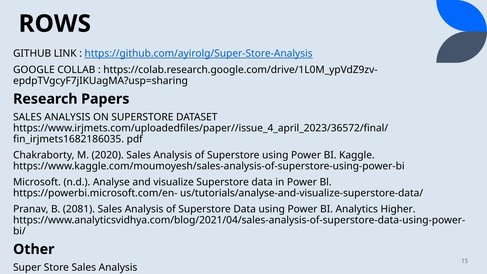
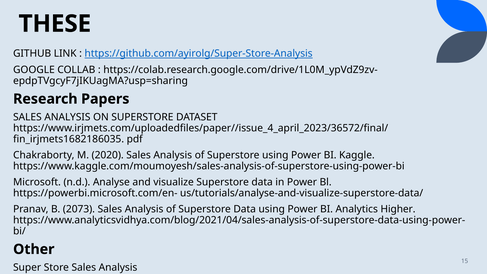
ROWS: ROWS -> THESE (55, 24)
2081: 2081 -> 2073 (79, 209)
